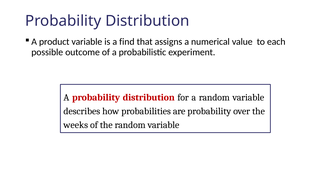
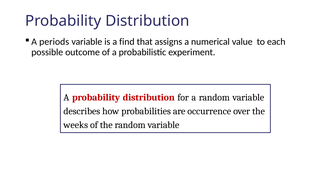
product: product -> periods (54, 42)
are probability: probability -> occurrence (209, 112)
